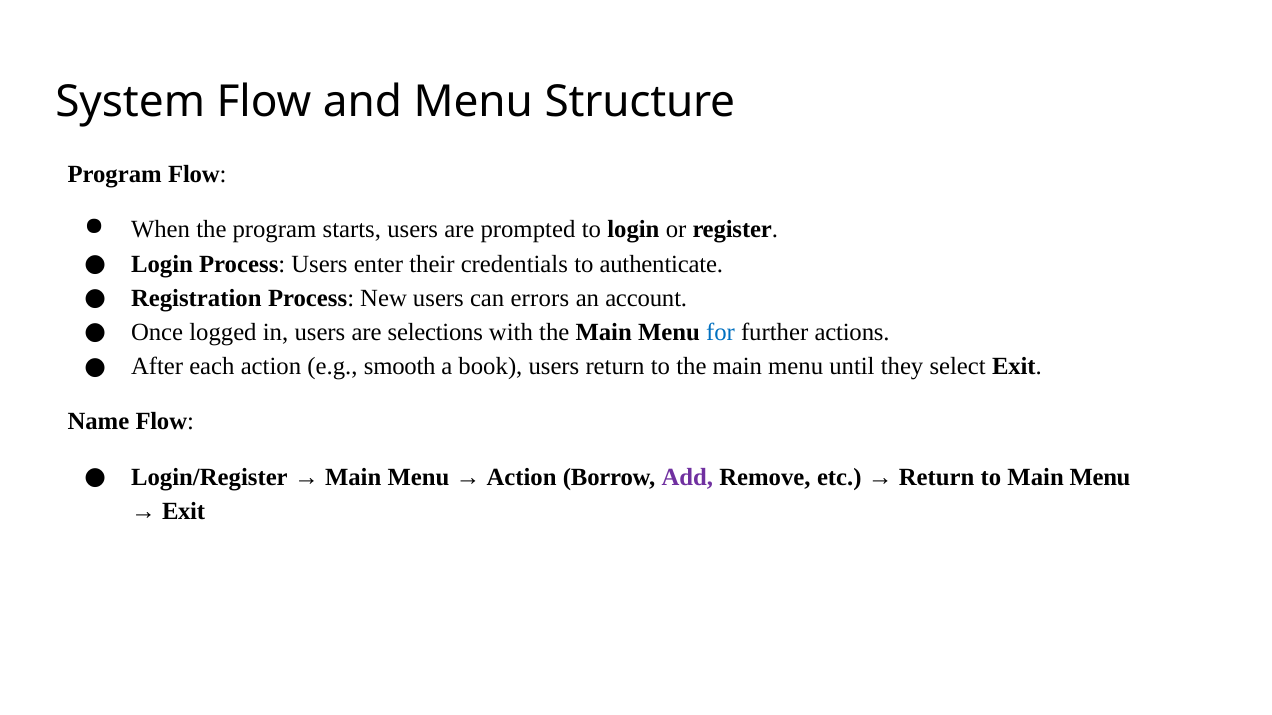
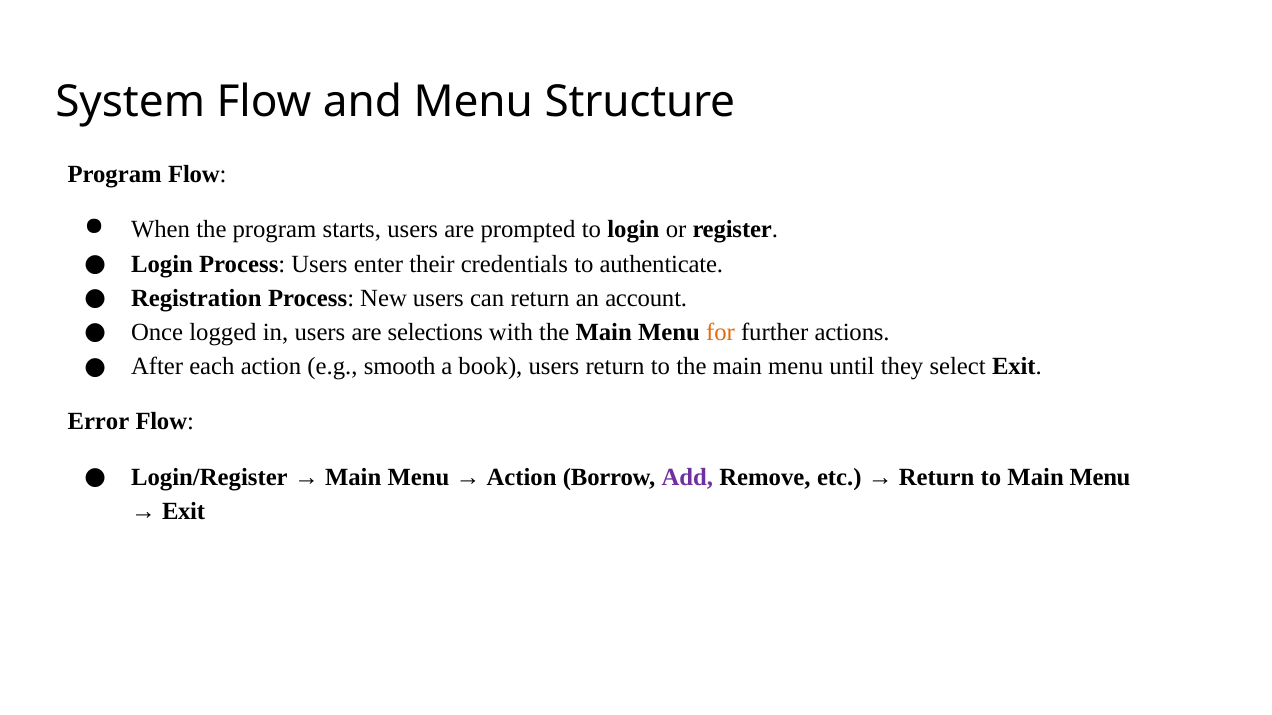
can errors: errors -> return (540, 298)
for colour: blue -> orange (721, 332)
Name: Name -> Error (98, 422)
